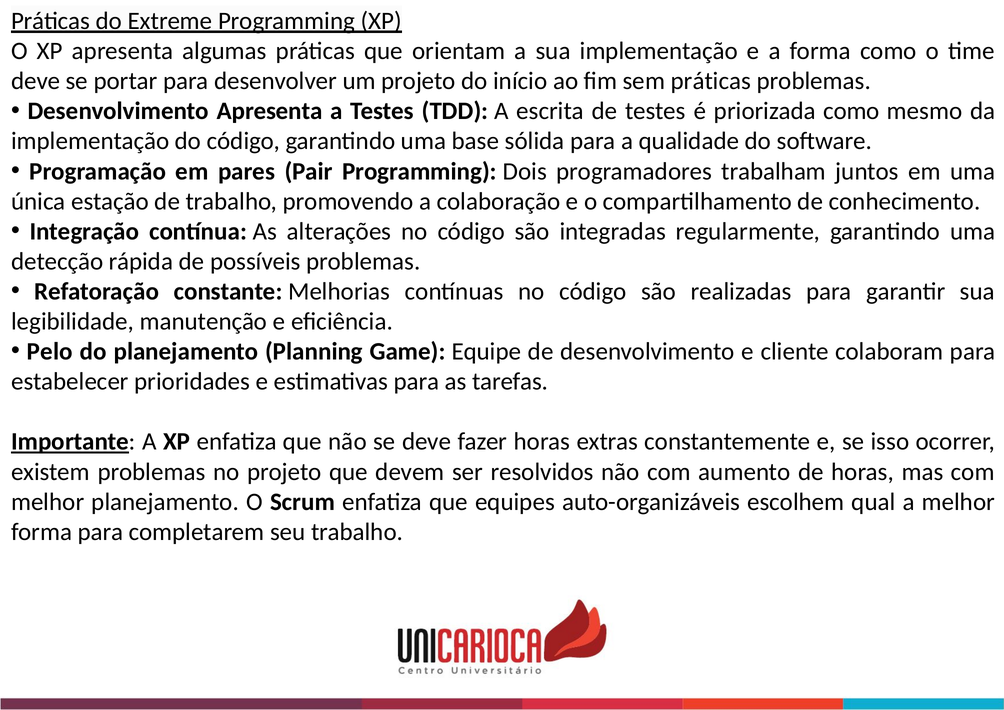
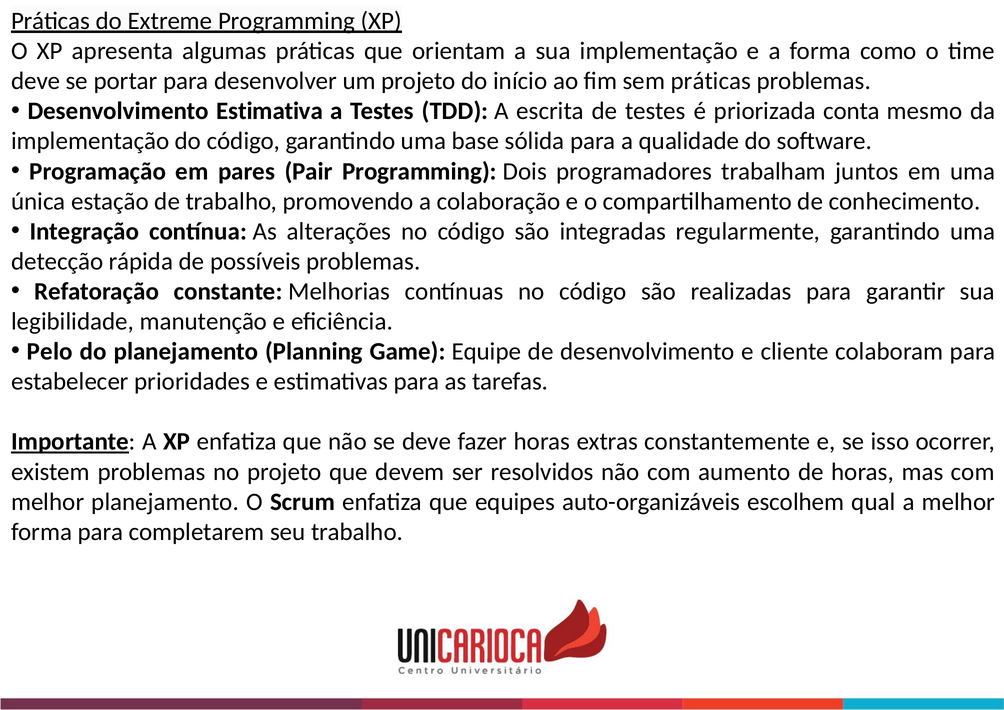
Desenvolvimento Apresenta: Apresenta -> Estimativa (270, 111)
priorizada como: como -> conta (852, 111)
